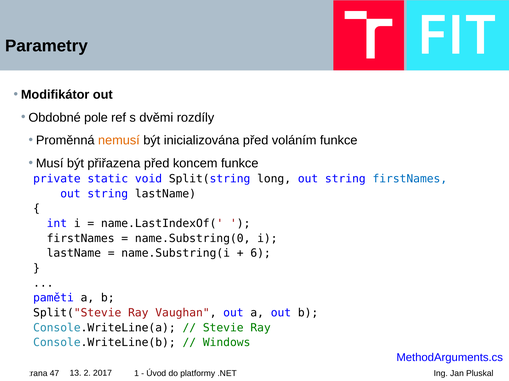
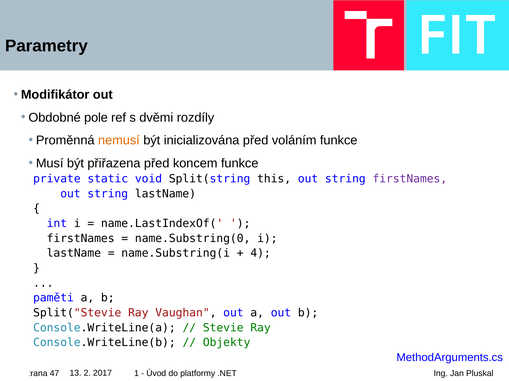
long: long -> this (274, 179)
firstNames colour: blue -> purple (410, 179)
6: 6 -> 4 (261, 254)
Windows: Windows -> Objekty (227, 343)
